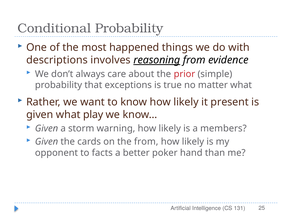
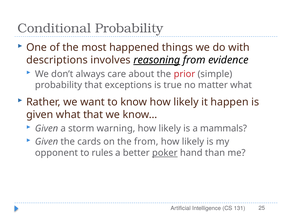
present: present -> happen (230, 102)
what play: play -> that (93, 115)
members: members -> mammals (223, 128)
facts: facts -> rules (102, 153)
poker underline: none -> present (165, 153)
